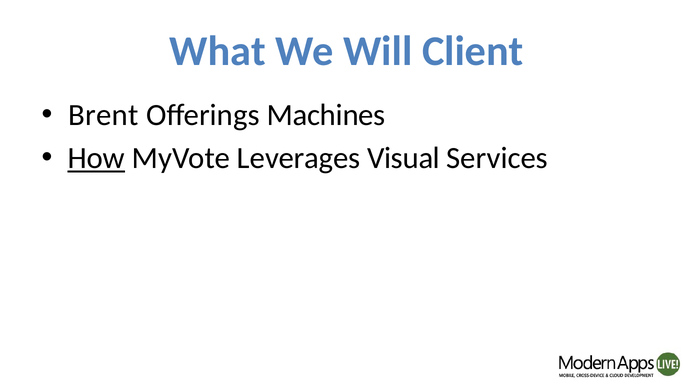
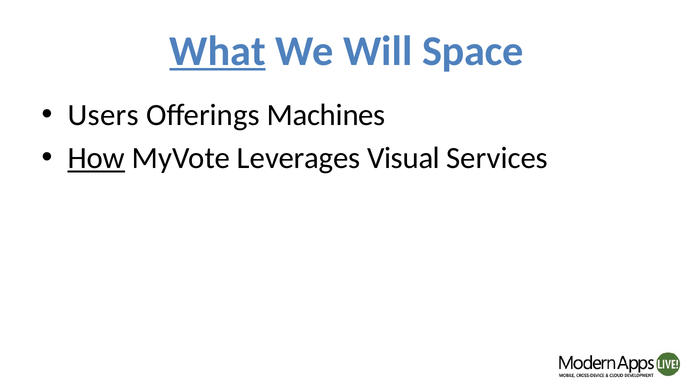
What underline: none -> present (218, 51)
Client: Client -> Space (473, 51)
Brent: Brent -> Users (103, 115)
